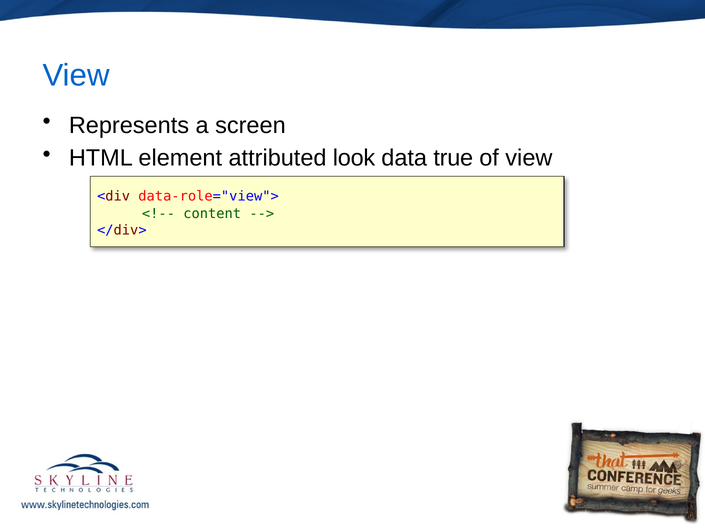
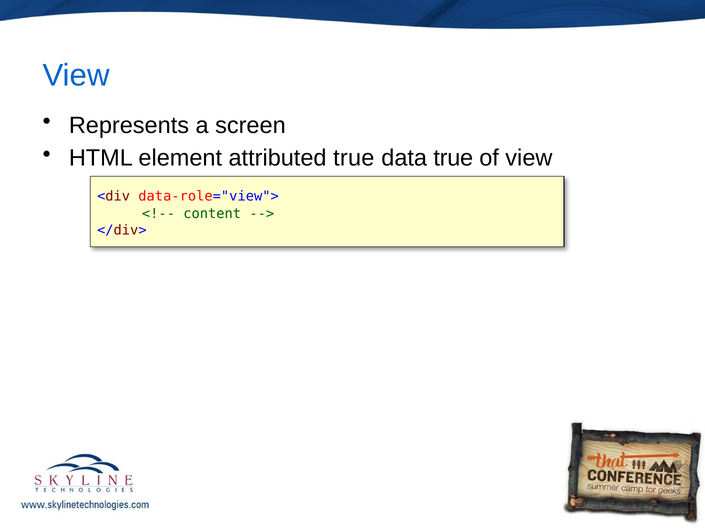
attributed look: look -> true (354, 158)
